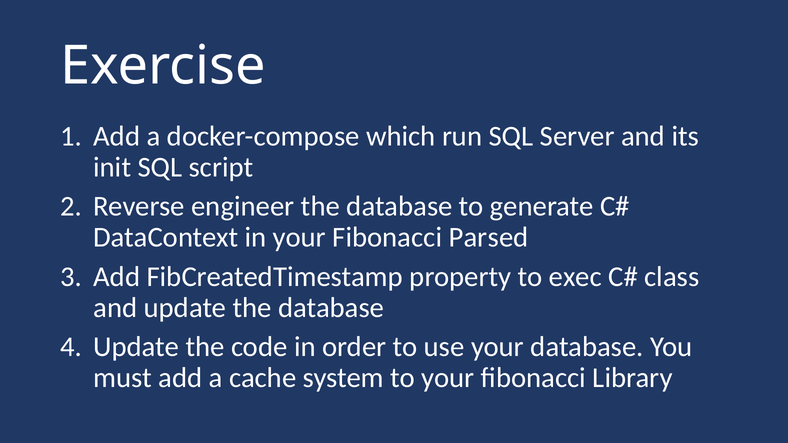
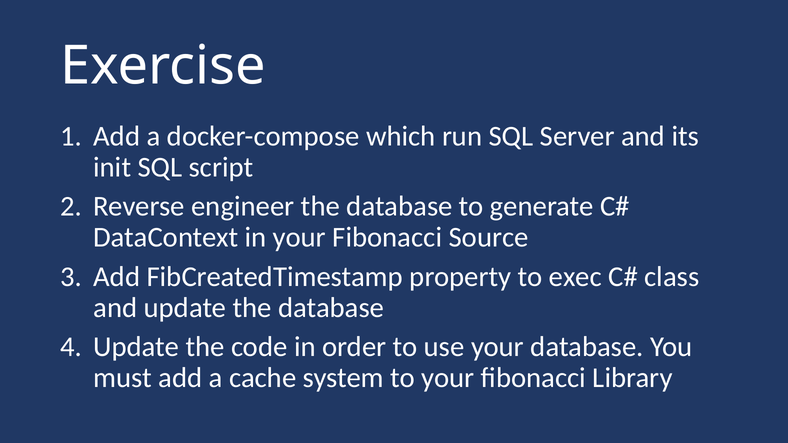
Parsed: Parsed -> Source (489, 238)
